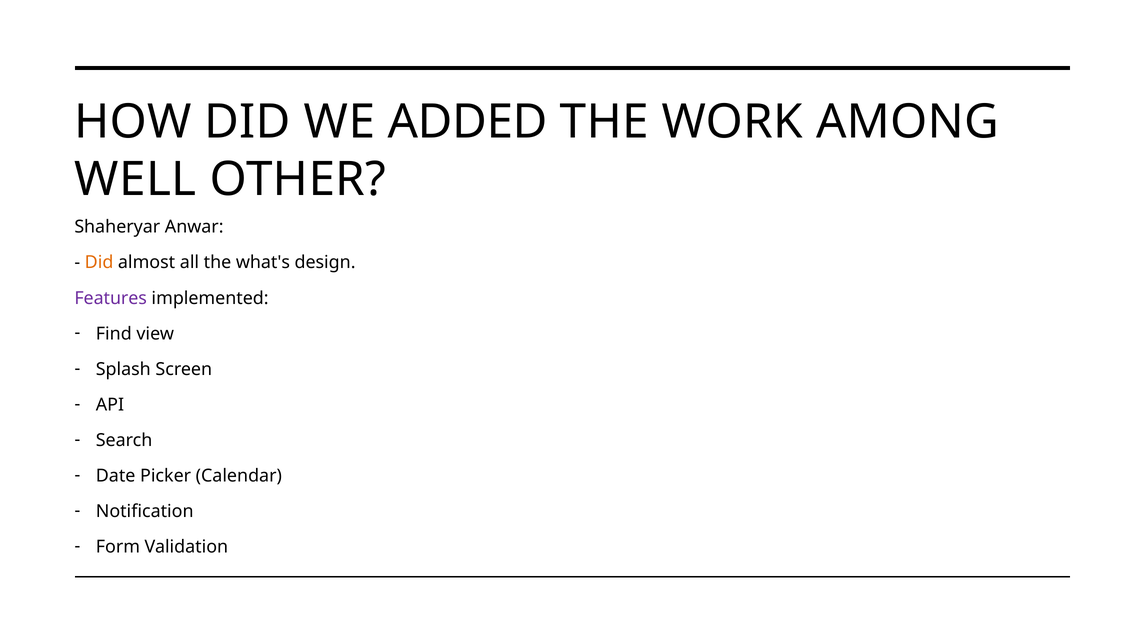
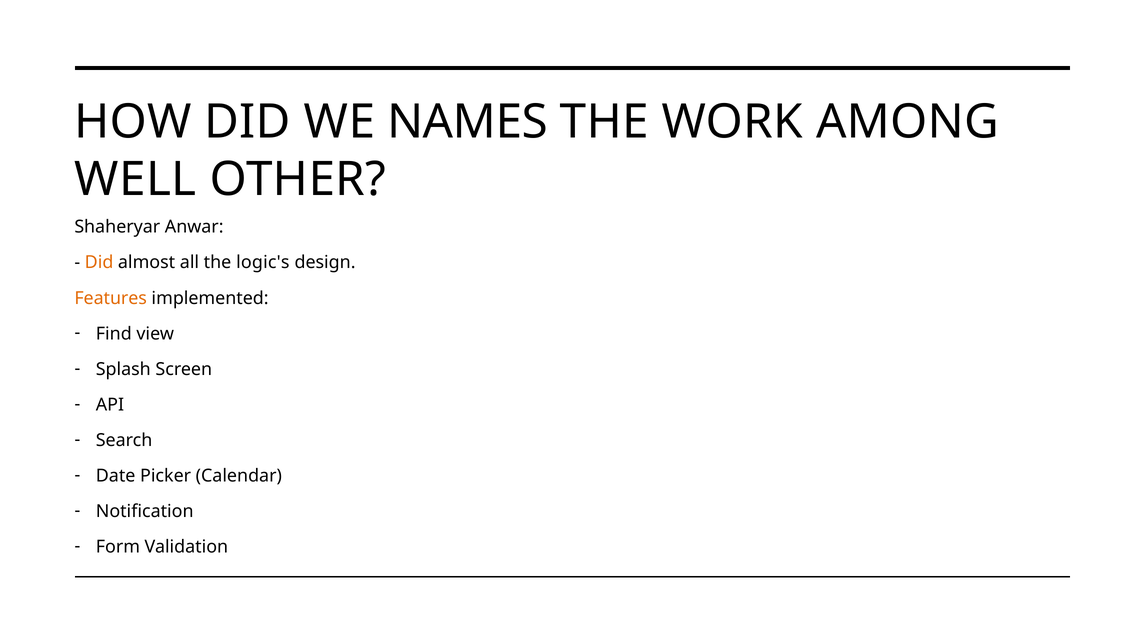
ADDED: ADDED -> NAMES (468, 122)
what's: what's -> logic's (263, 263)
Features colour: purple -> orange (111, 298)
